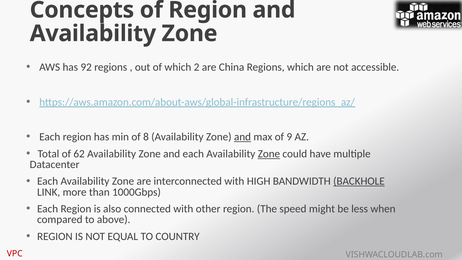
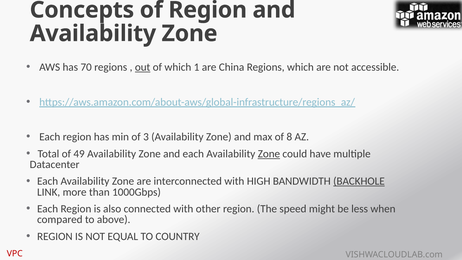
92: 92 -> 70 (86, 67)
out underline: none -> present (143, 67)
2: 2 -> 1 (197, 67)
8: 8 -> 3 (146, 137)
and underline: present -> none (242, 137)
9: 9 -> 8 (289, 137)
62: 62 -> 49 (79, 154)
